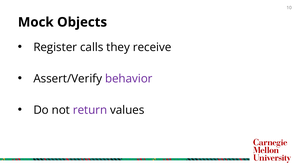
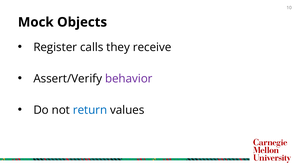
return colour: purple -> blue (90, 110)
